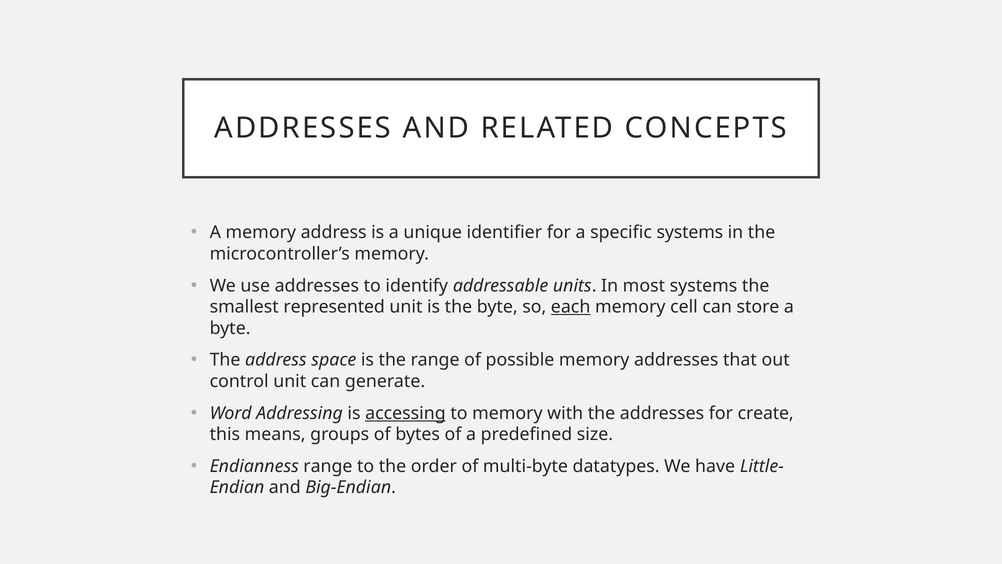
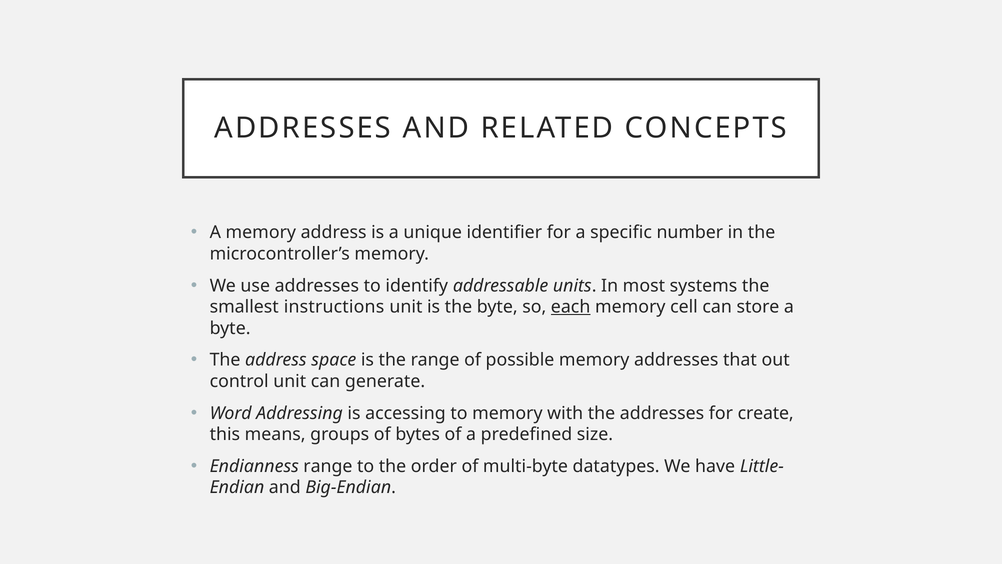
specific systems: systems -> number (690, 232)
represented: represented -> instructions (334, 307)
accessing underline: present -> none (405, 413)
